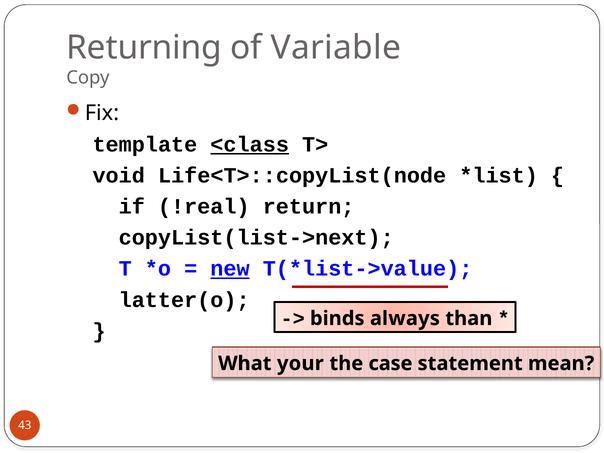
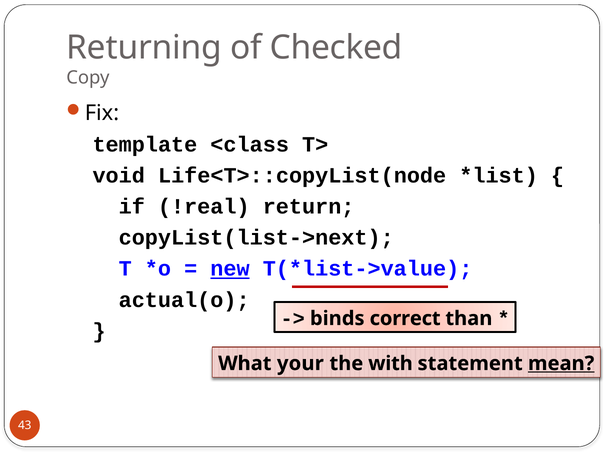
Variable: Variable -> Checked (336, 48)
<class underline: present -> none (250, 144)
latter(o: latter(o -> actual(o (184, 300)
always: always -> correct (405, 318)
case: case -> with (391, 363)
mean underline: none -> present (561, 363)
